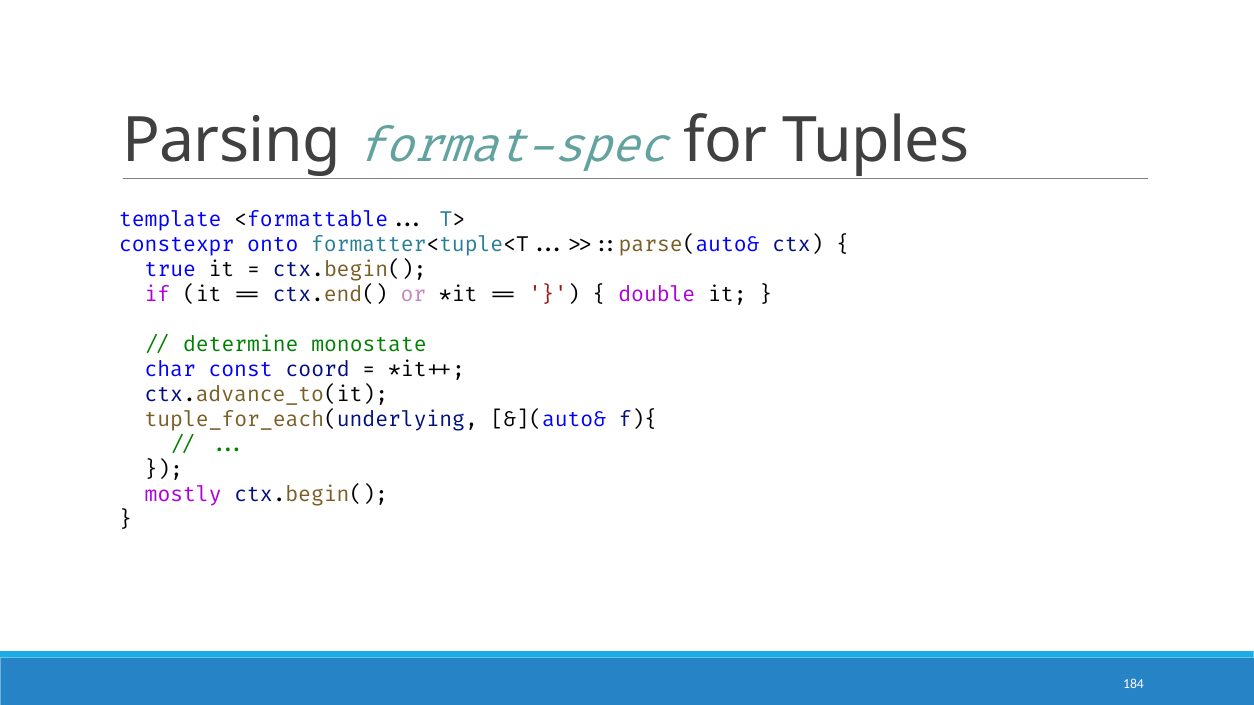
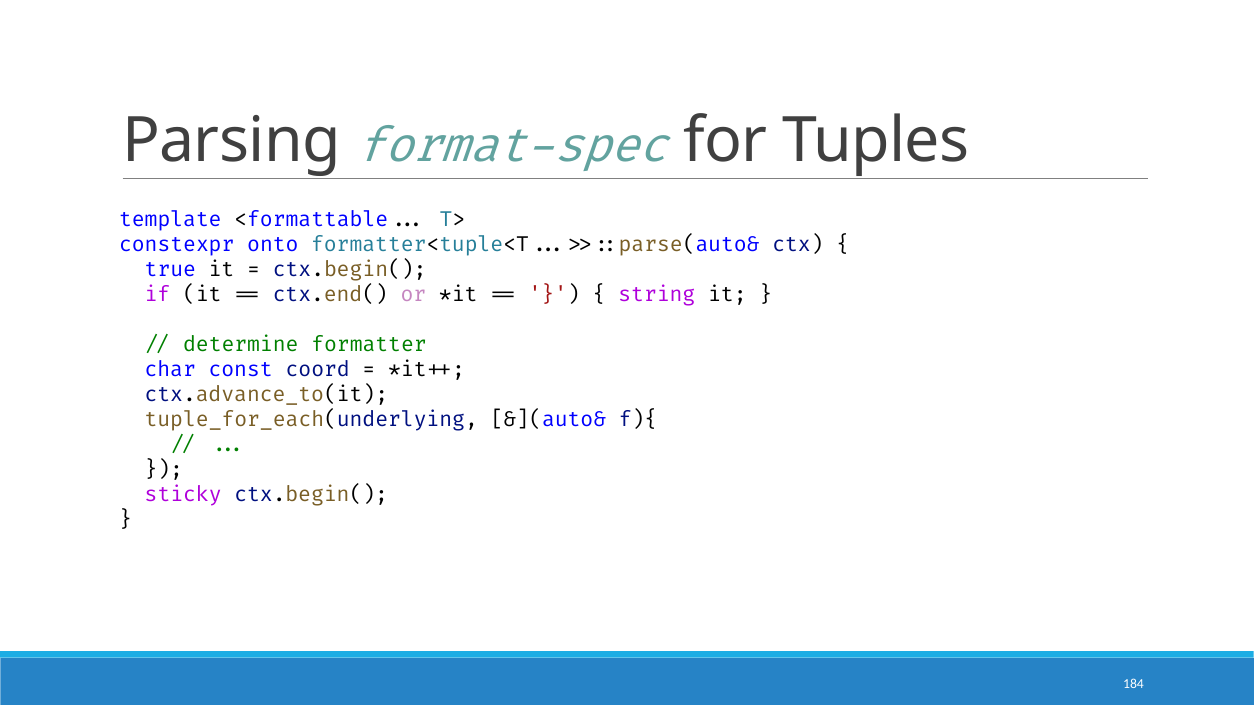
double: double -> string (657, 295)
monostate: monostate -> formatter (369, 345)
mostly: mostly -> sticky (183, 495)
